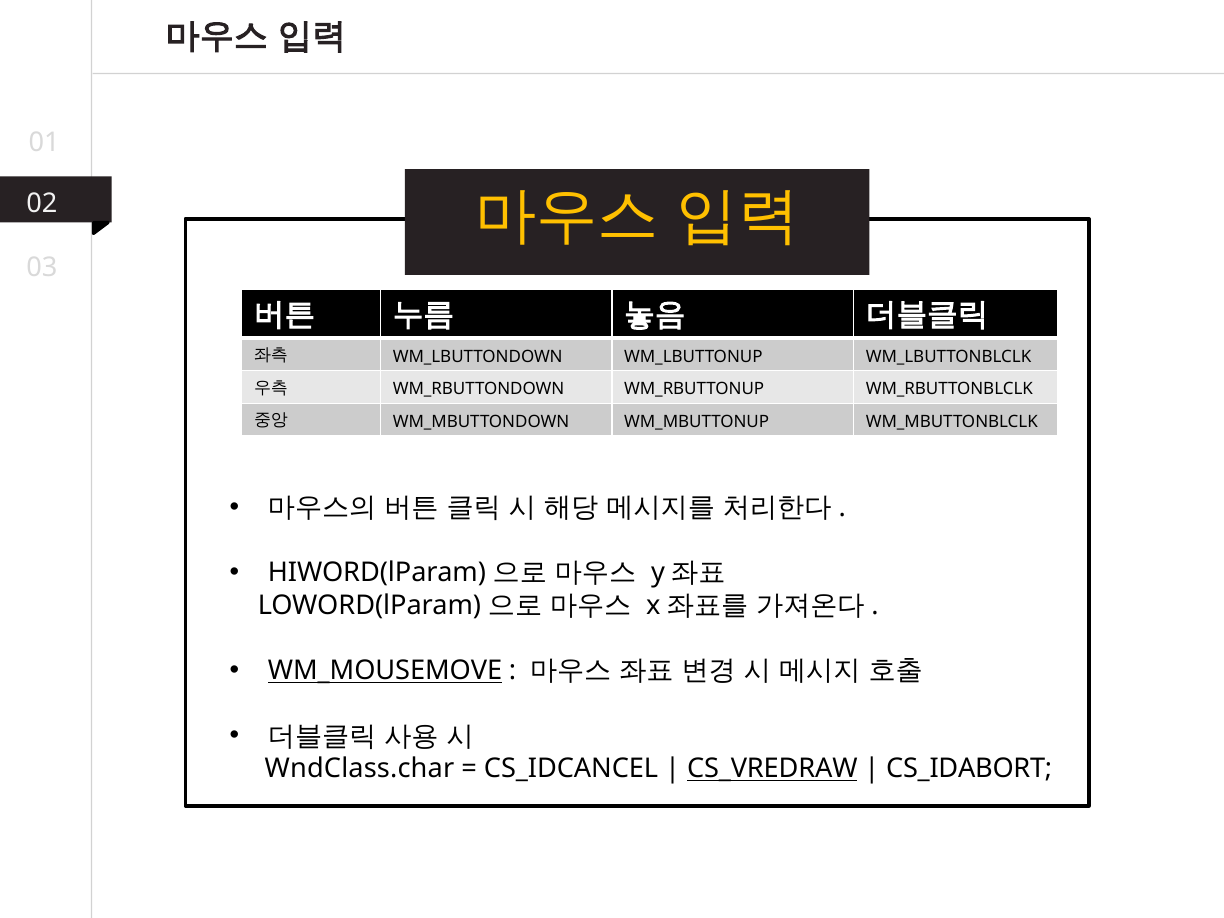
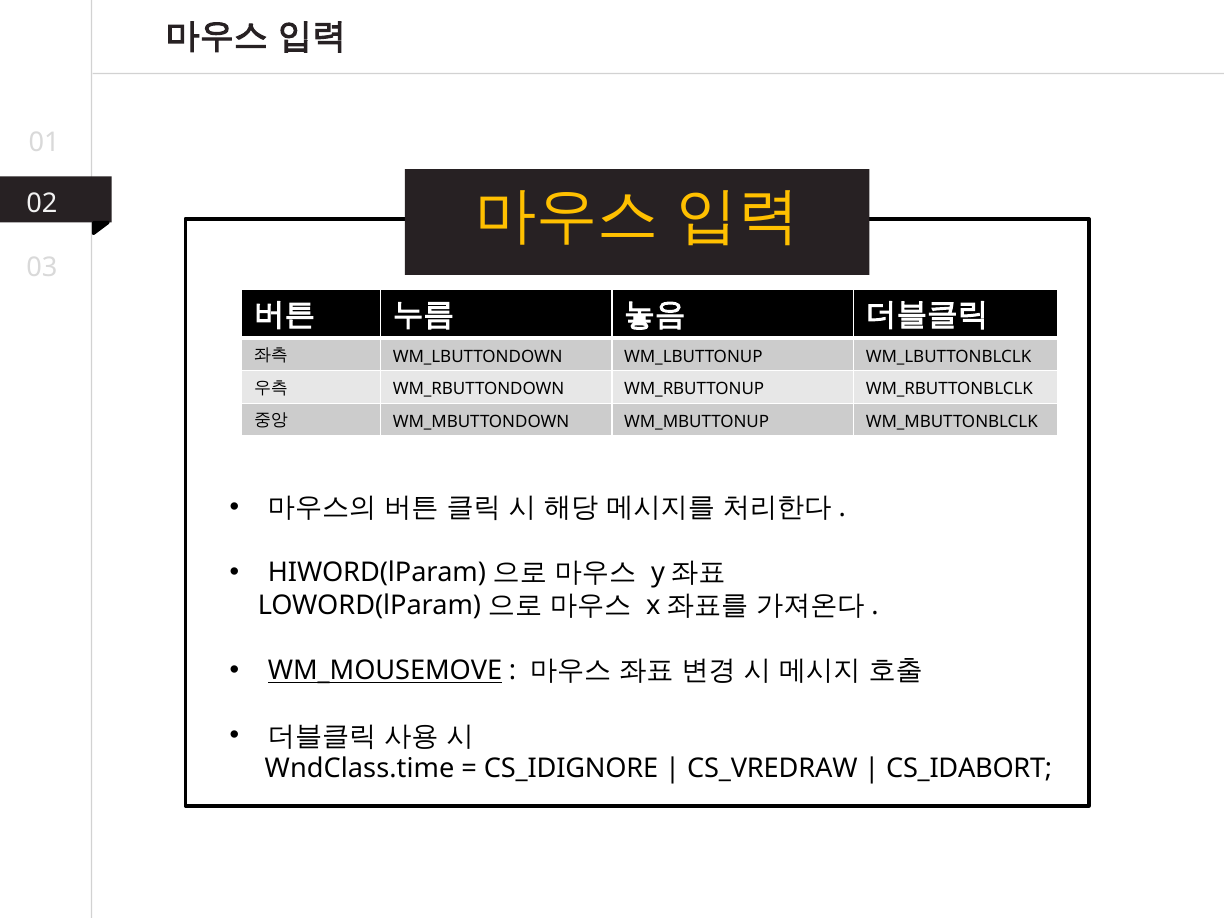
WndClass.char: WndClass.char -> WndClass.time (360, 769)
CS_IDCANCEL: CS_IDCANCEL -> CS_IDIGNORE (571, 769)
CS_VREDRAW underline: present -> none (772, 769)
